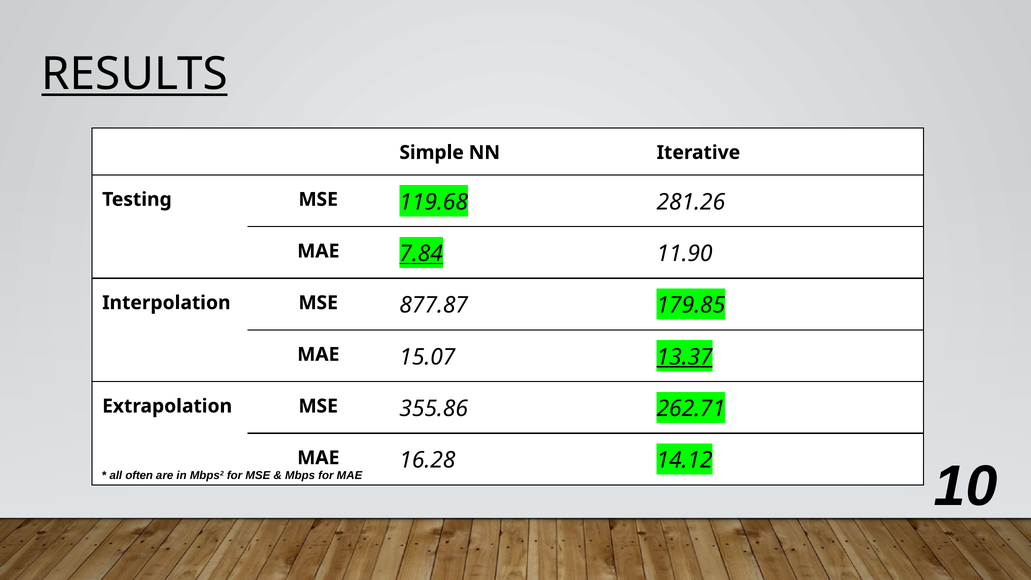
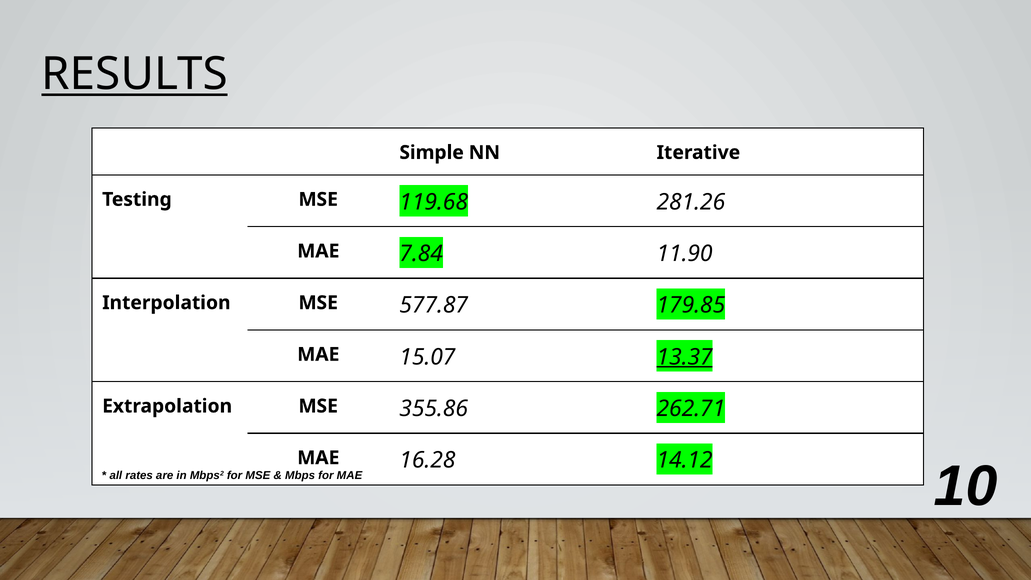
7.84 underline: present -> none (421, 254)
877.87: 877.87 -> 577.87 (434, 305)
often: often -> rates (139, 475)
